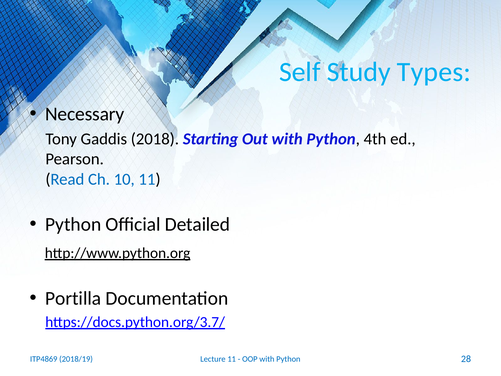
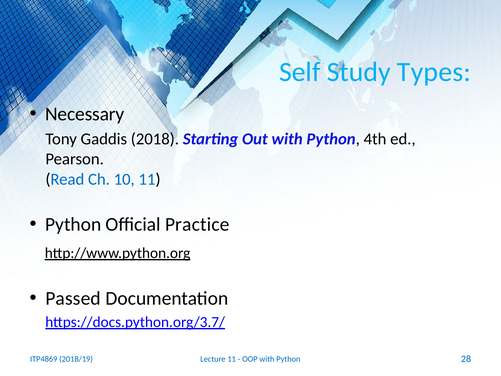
Detailed: Detailed -> Practice (197, 224)
Portilla: Portilla -> Passed (73, 298)
